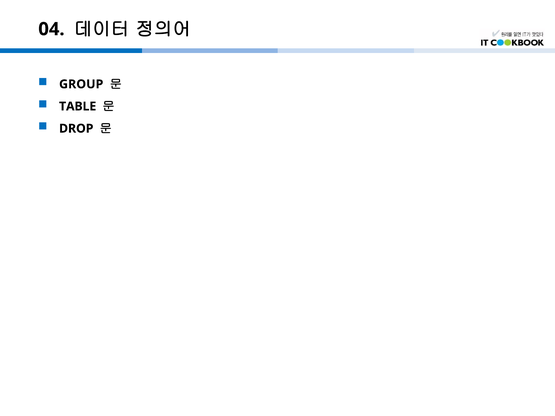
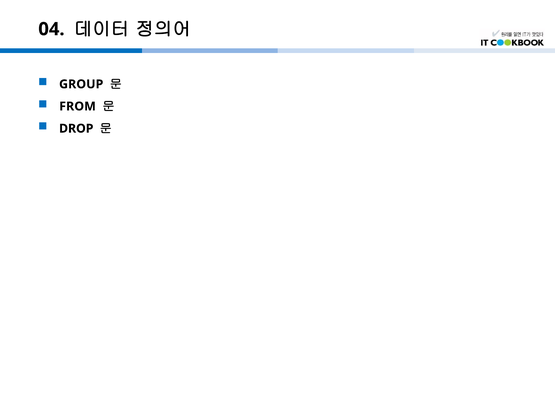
TABLE: TABLE -> FROM (78, 106)
